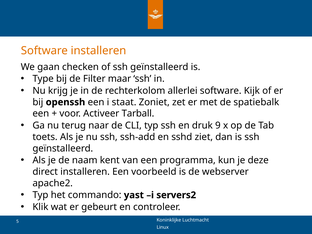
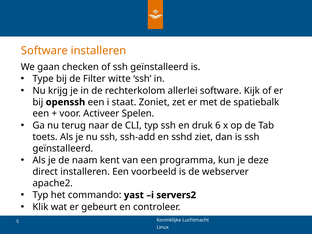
maar: maar -> witte (119, 79)
Tarball: Tarball -> Spelen (138, 114)
9: 9 -> 6 (218, 126)
